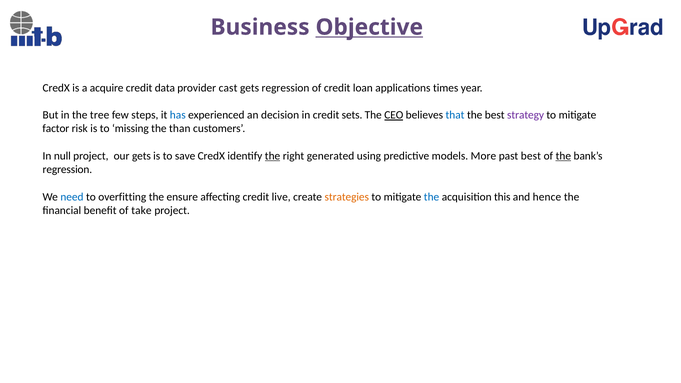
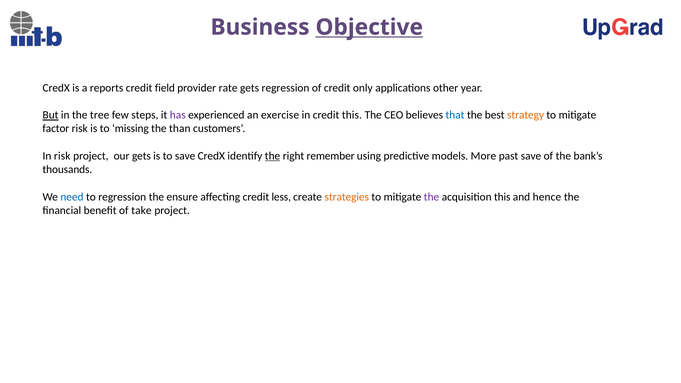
acquire: acquire -> reports (107, 88)
data: data -> field (165, 88)
cast: cast -> rate (228, 88)
loan: loan -> only (363, 88)
times: times -> other (446, 88)
But underline: none -> present (51, 115)
has colour: blue -> purple (178, 115)
decision: decision -> exercise (280, 115)
credit sets: sets -> this (352, 115)
CEO underline: present -> none (394, 115)
strategy colour: purple -> orange (526, 115)
In null: null -> risk (62, 156)
generated: generated -> remember (331, 156)
past best: best -> save (531, 156)
the underline: present -> none (563, 156)
regression: regression -> thousands (67, 170)
to overfitting: overfitting -> regression (122, 197)
live: live -> less (281, 197)
the colour: blue -> purple (432, 197)
